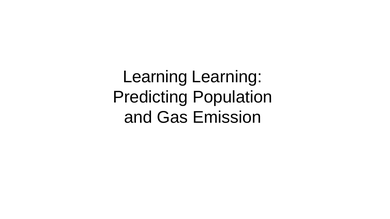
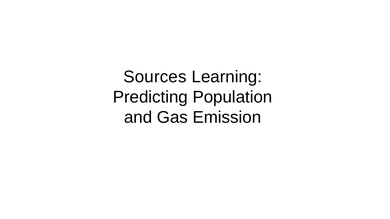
Learning: Learning -> Sources (155, 77)
